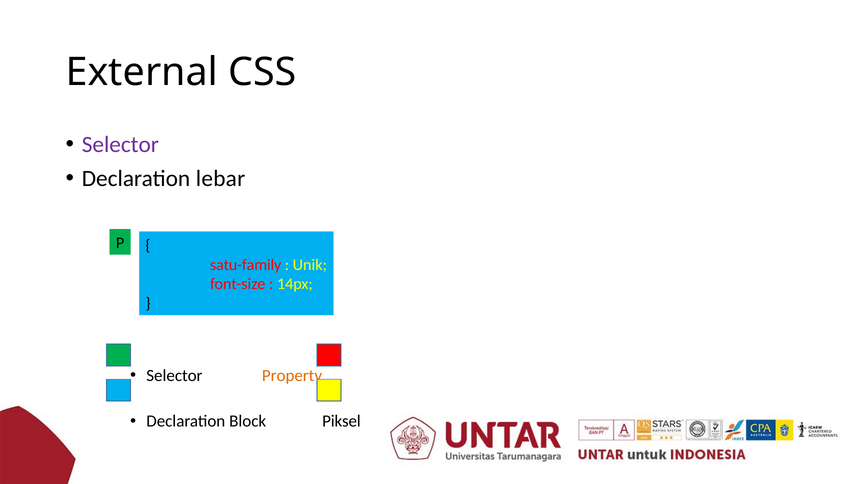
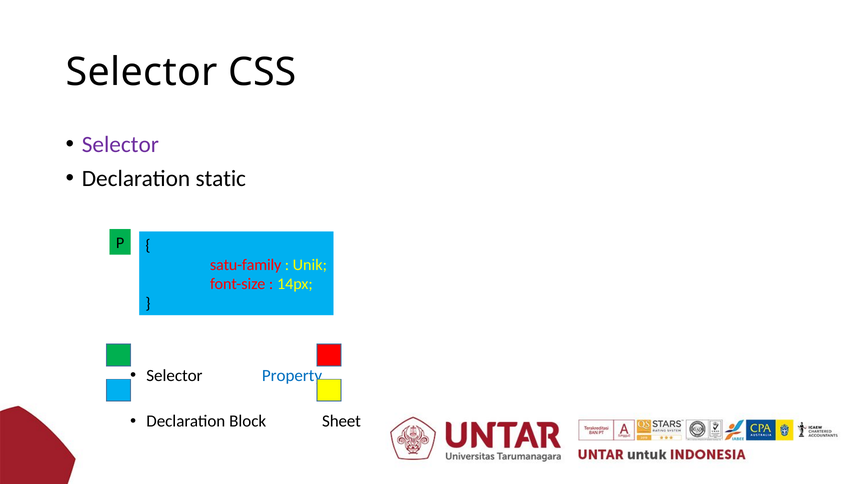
External: External -> Selector (142, 72)
lebar: lebar -> static (221, 179)
Property colour: orange -> blue (292, 376)
Piksel: Piksel -> Sheet (341, 421)
